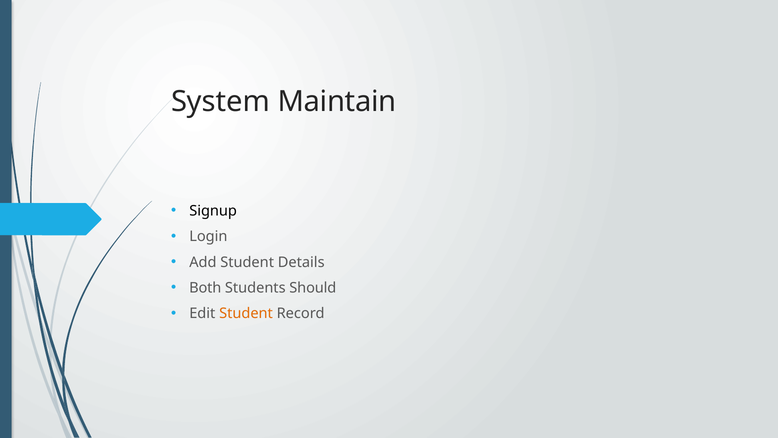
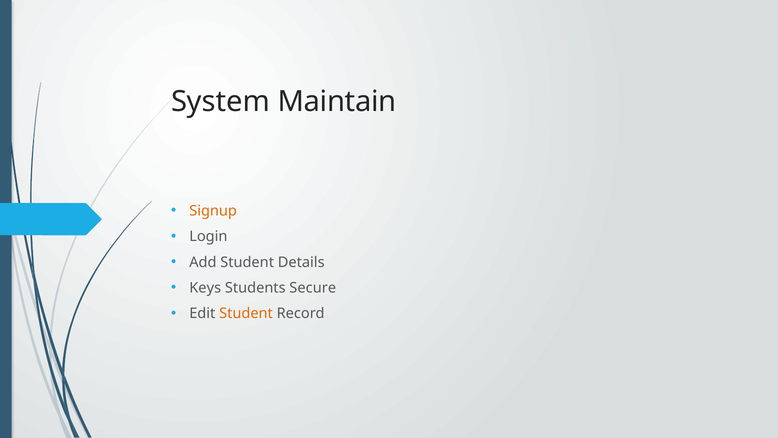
Signup colour: black -> orange (213, 211)
Both: Both -> Keys (205, 288)
Should: Should -> Secure (313, 288)
